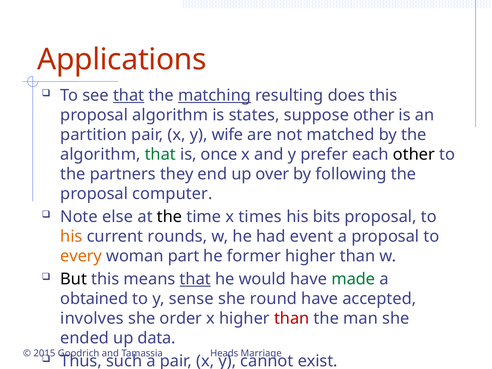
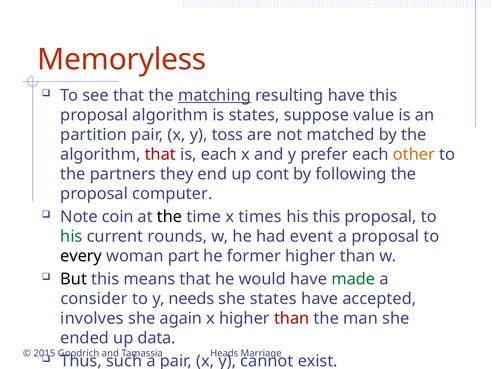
Applications: Applications -> Memoryless (122, 60)
that underline: present -> none (129, 95)
resulting does: does -> have (346, 95)
suppose other: other -> value (374, 115)
wife: wife -> toss (227, 135)
that colour: green -> red (160, 154)
is once: once -> each (219, 154)
other colour: black -> orange (414, 154)
over: over -> cont (272, 174)
else: else -> coin (118, 217)
his bits: bits -> this (327, 217)
his colour: orange -> green (71, 236)
every colour: orange -> black (81, 256)
that underline: present -> none (195, 279)
obtained: obtained -> consider (94, 299)
sense: sense -> needs (191, 299)
she round: round -> states (273, 299)
order: order -> again (181, 318)
